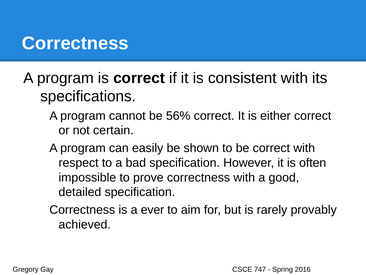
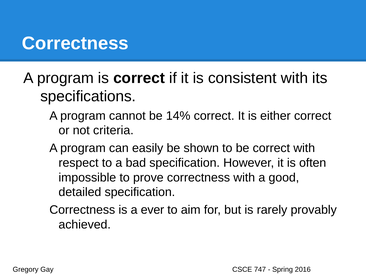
56%: 56% -> 14% (178, 116)
certain: certain -> criteria (113, 130)
